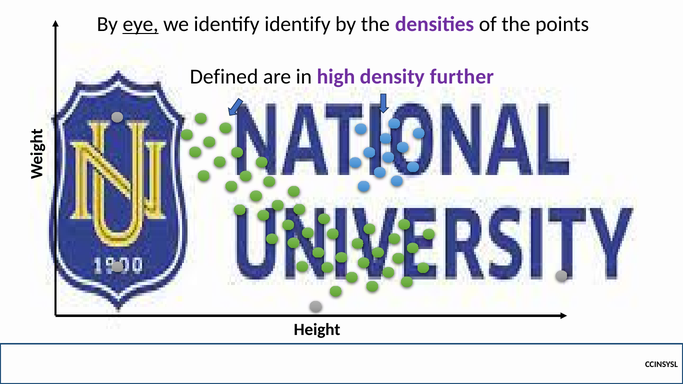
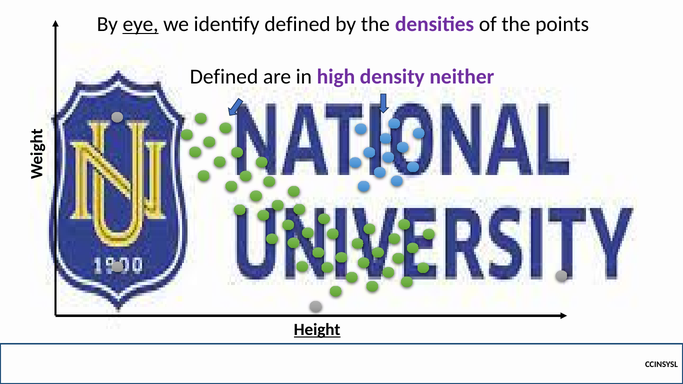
identify identify: identify -> defined (297, 24)
further: further -> neither (462, 77)
Height underline: none -> present (317, 330)
